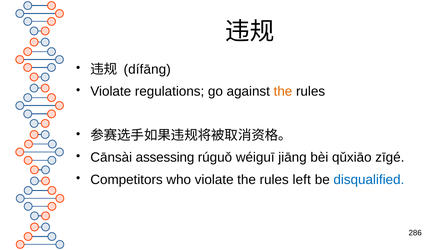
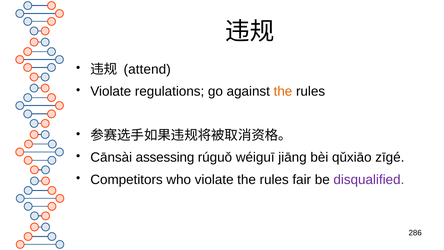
dífāng: dífāng -> attend (147, 69)
left: left -> fair (302, 179)
disqualified colour: blue -> purple (369, 179)
